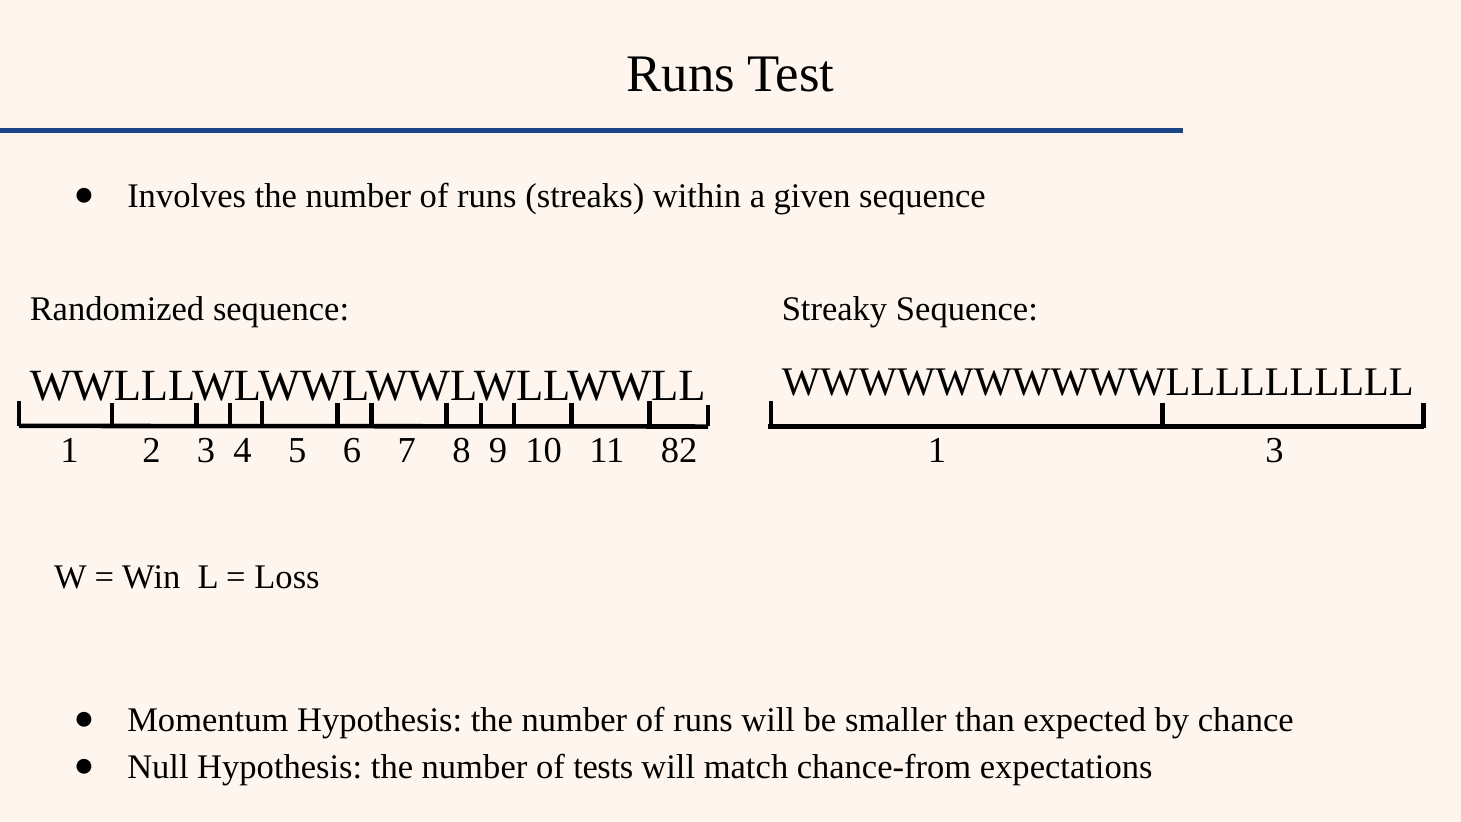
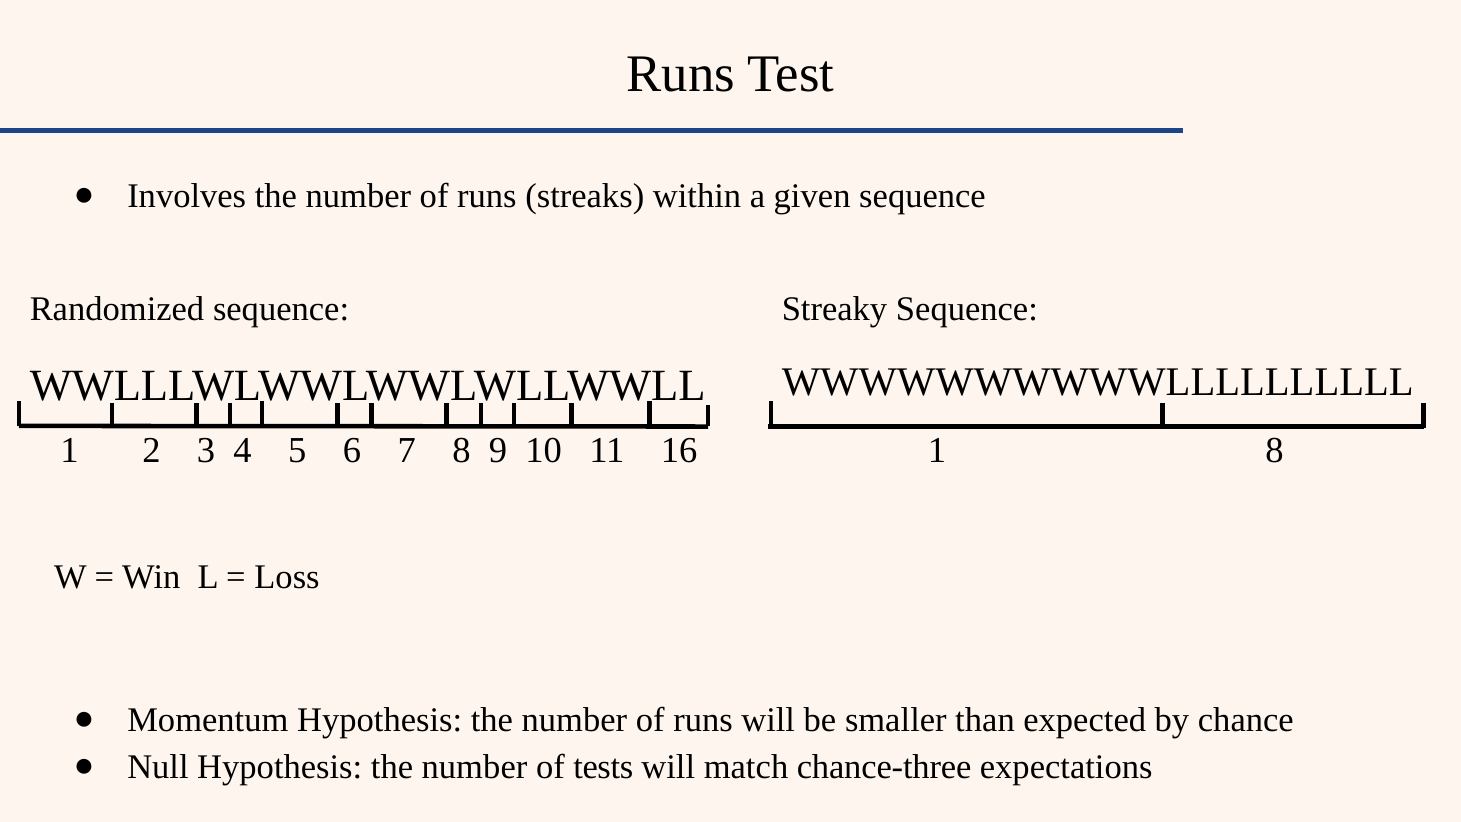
82: 82 -> 16 (679, 451)
1 3: 3 -> 8 (1274, 451)
chance-from: chance-from -> chance-three (884, 767)
